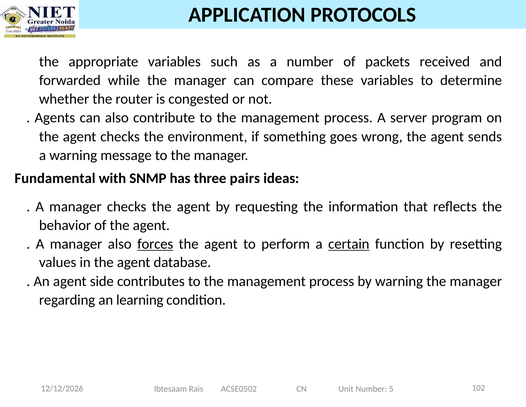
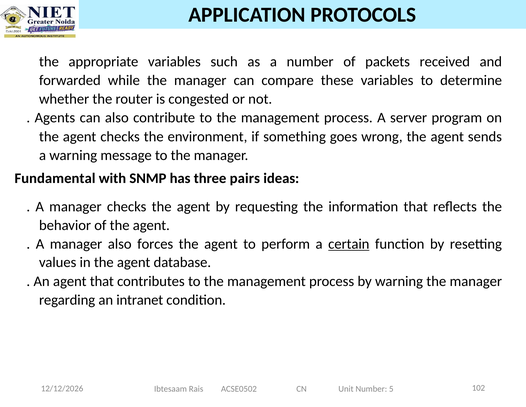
forces underline: present -> none (155, 244)
agent side: side -> that (102, 281)
learning: learning -> intranet (140, 299)
